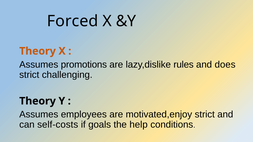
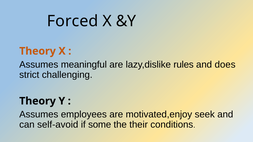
promotions: promotions -> meaningful (84, 65)
motivated,enjoy strict: strict -> seek (205, 115)
self-costs: self-costs -> self-avoid (58, 125)
goals: goals -> some (100, 125)
help: help -> their (139, 125)
